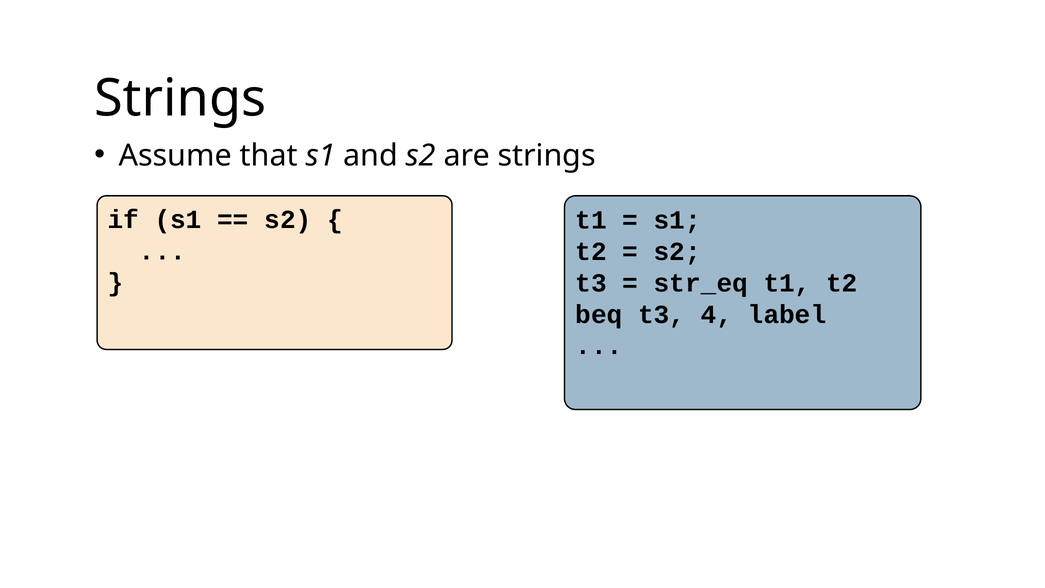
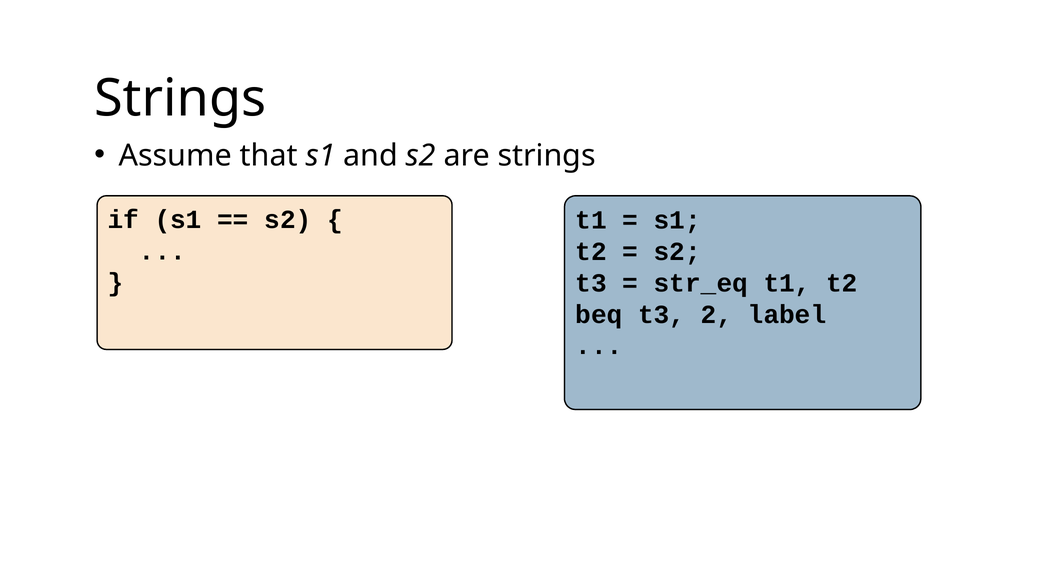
4: 4 -> 2 (717, 314)
